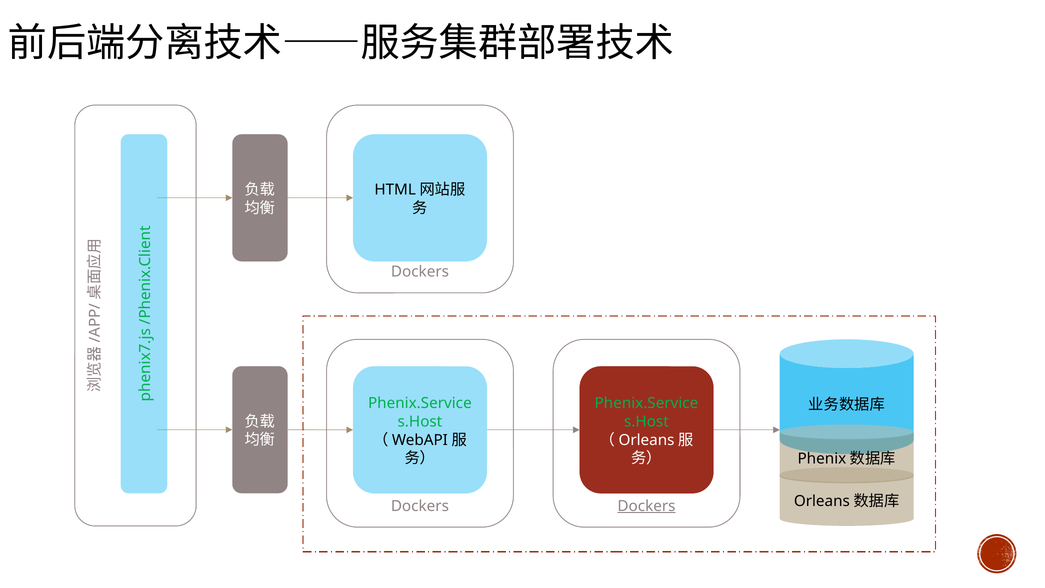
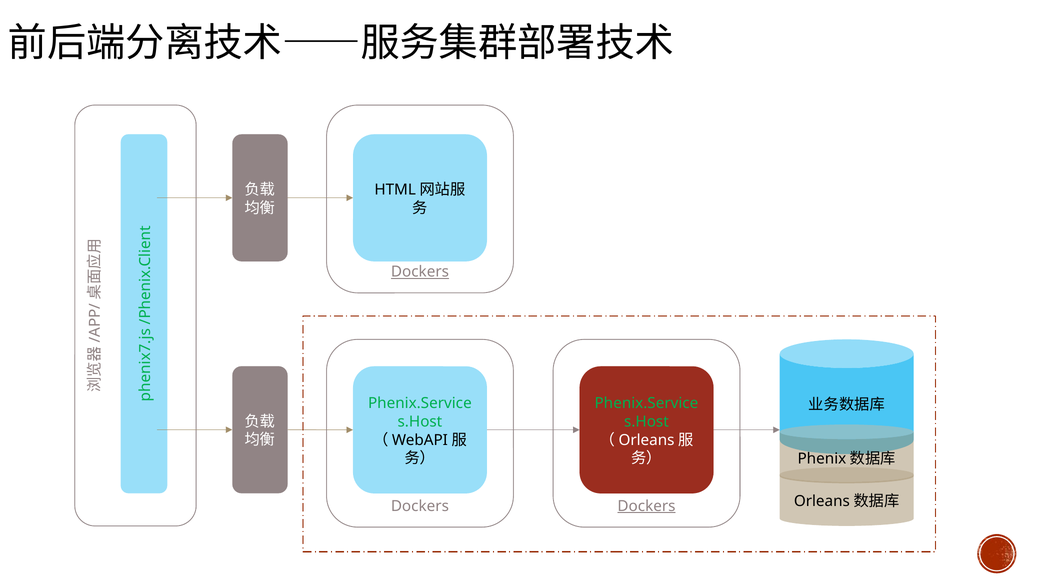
Dockers underline: none -> present (420, 272)
